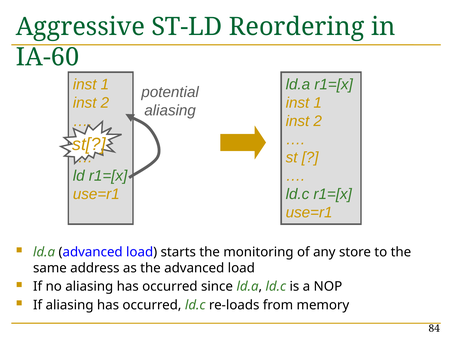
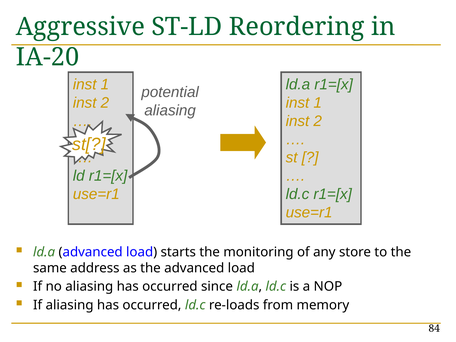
IA-60: IA-60 -> IA-20 (48, 57)
